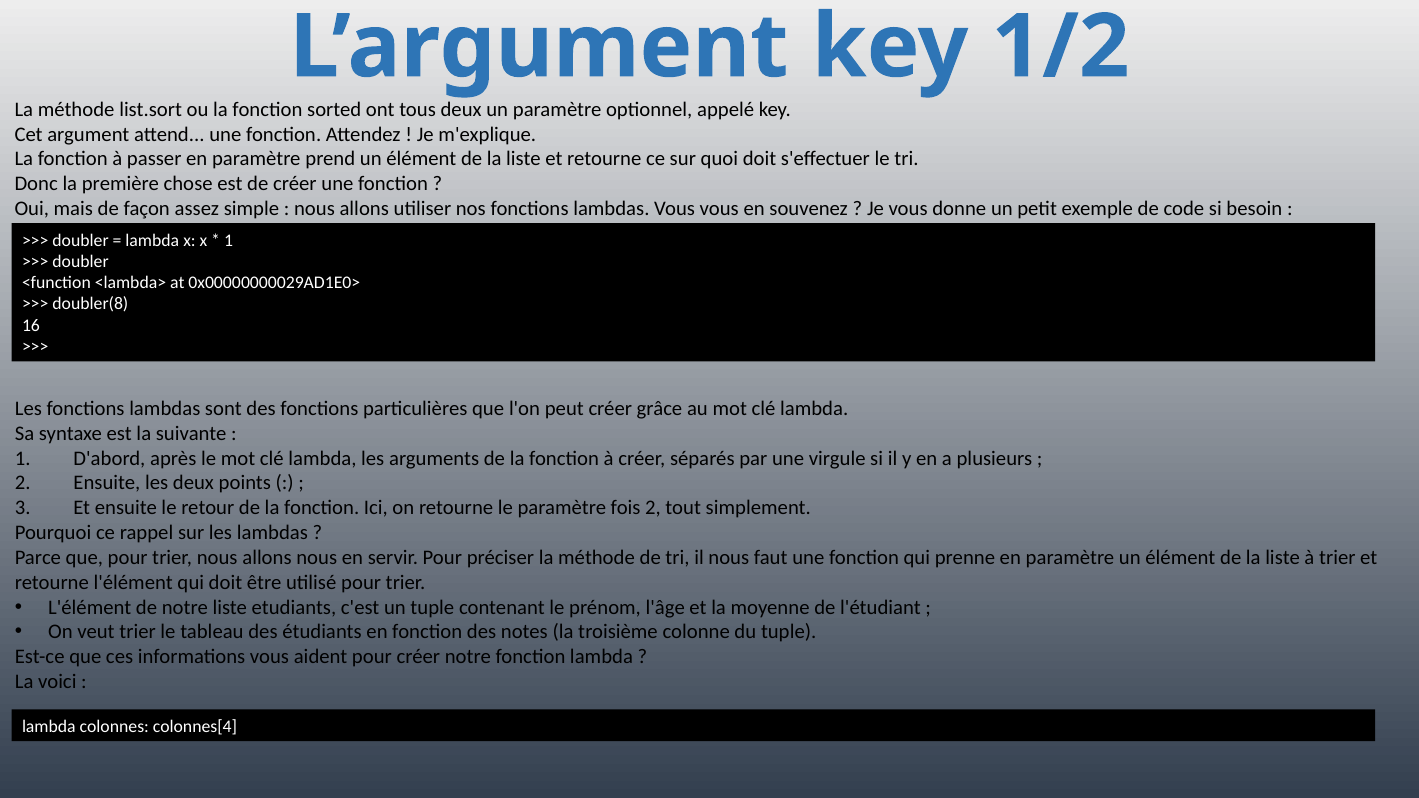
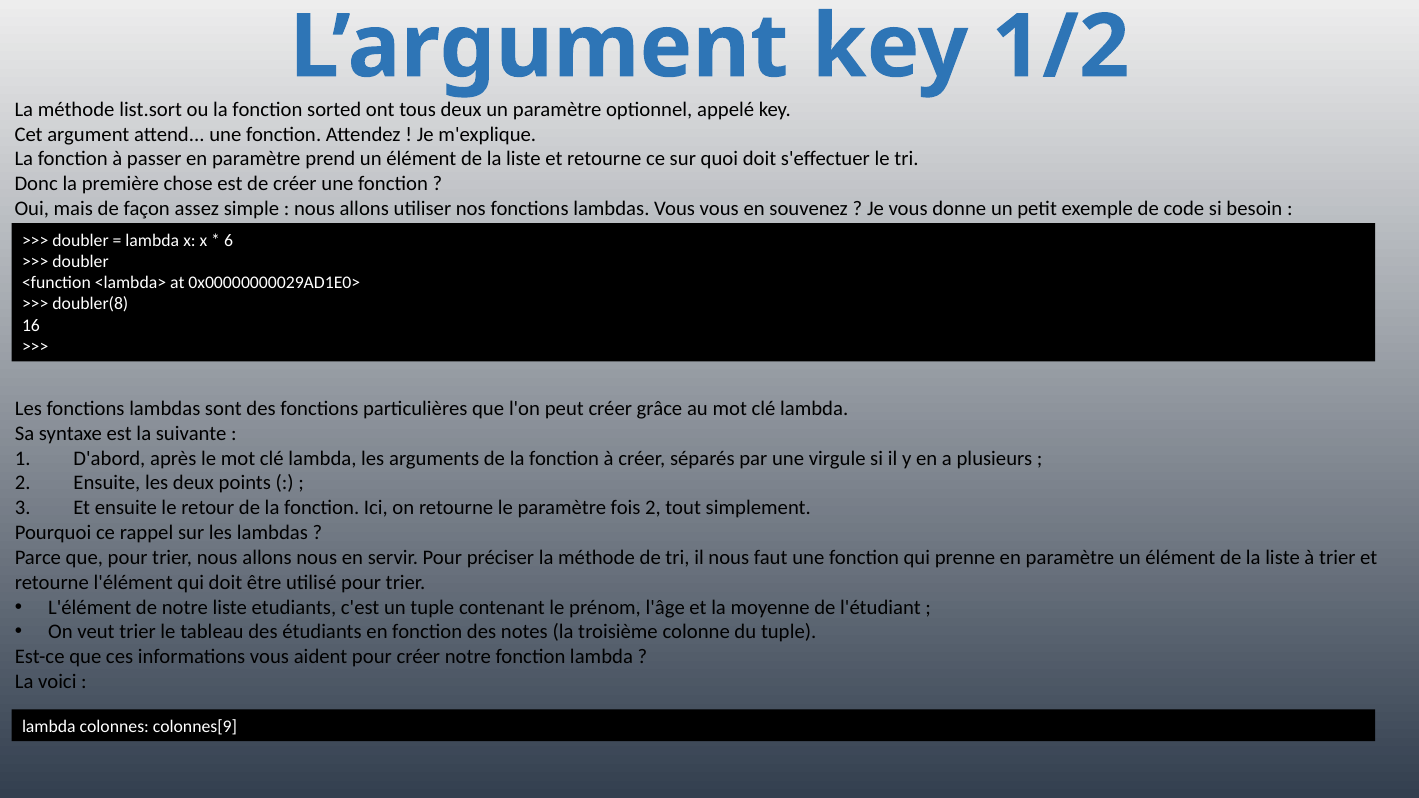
1: 1 -> 6 (229, 240)
colonnes[4: colonnes[4 -> colonnes[9 (195, 727)
